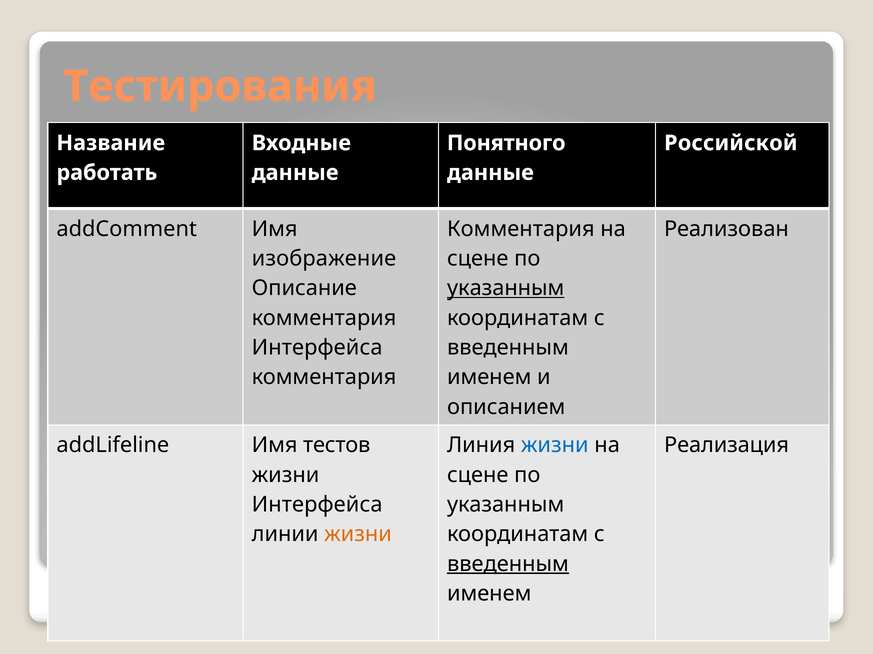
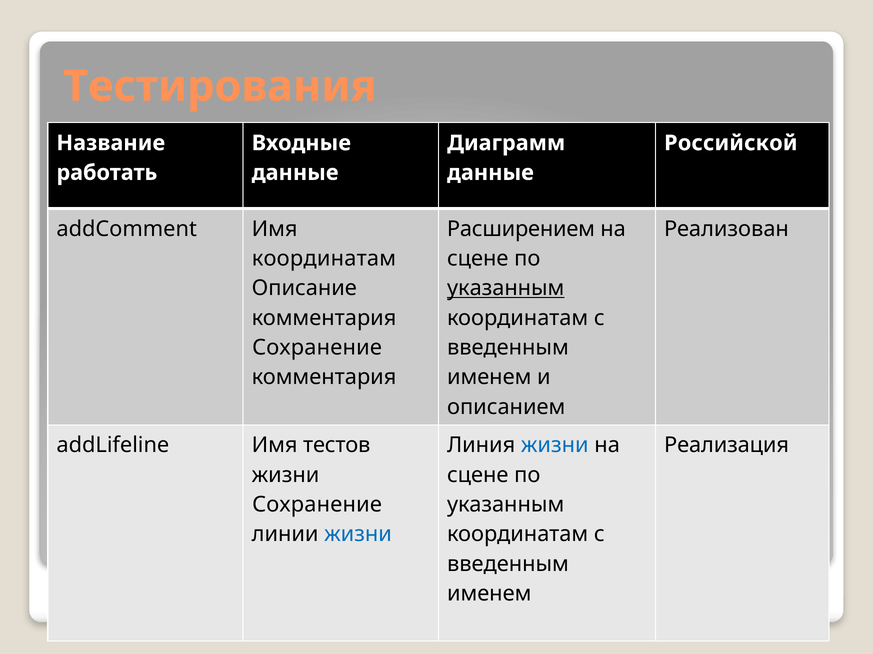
Понятного: Понятного -> Диаграмм (506, 143)
Комментария: Комментария -> Расширением (521, 229)
изображение: изображение -> координатам (324, 259)
Интерфейса: Интерфейса -> Сохранение (317, 348)
Интерфейса: Интерфейса -> Сохранение (317, 505)
жизни colour: orange -> blue (358, 535)
введенным underline: present -> none (508, 565)
